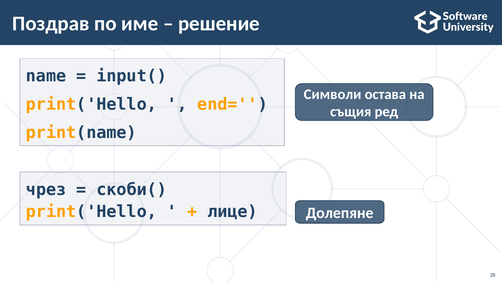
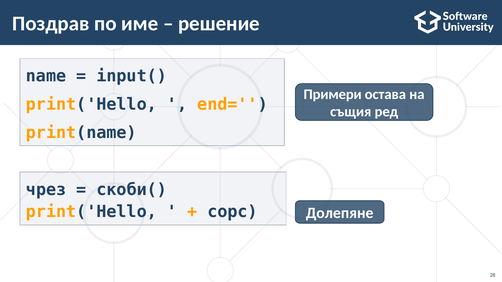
Символи: Символи -> Примери (333, 94)
лице: лице -> сорс (233, 212)
